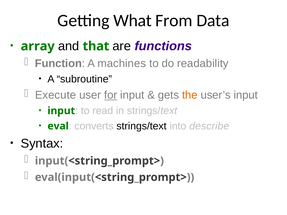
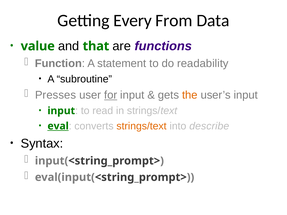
What: What -> Every (132, 21)
array: array -> value (38, 46)
machines: machines -> statement (122, 63)
Execute: Execute -> Presses (56, 95)
eval underline: none -> present (58, 126)
strings/text colour: black -> orange (141, 126)
